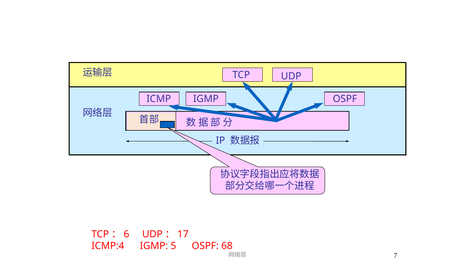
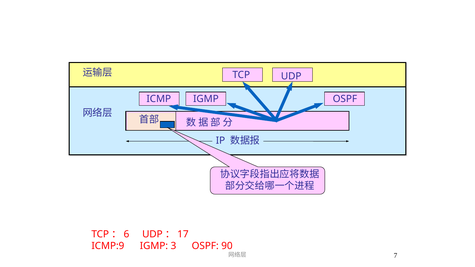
ICMP:4: ICMP:4 -> ICMP:9 (108, 246)
5: 5 -> 3 (173, 246)
68: 68 -> 90 (227, 246)
